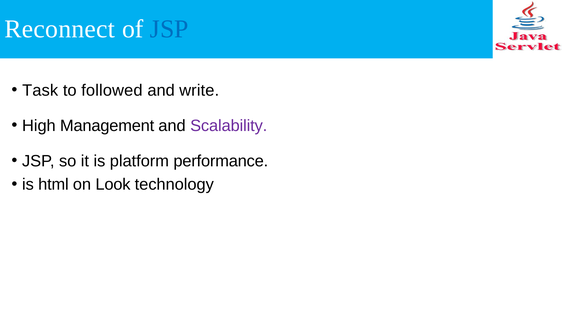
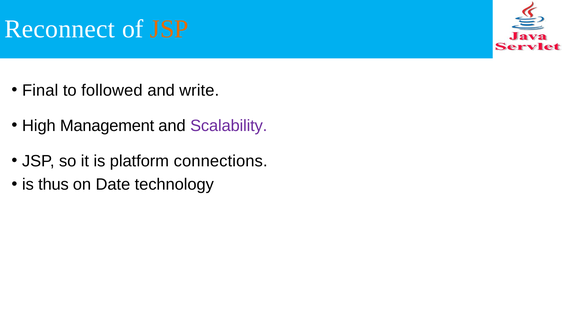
JSP colour: blue -> orange (169, 29)
Task: Task -> Final (40, 90)
performance: performance -> connections (221, 161)
html: html -> thus (53, 184)
Look: Look -> Date (113, 184)
